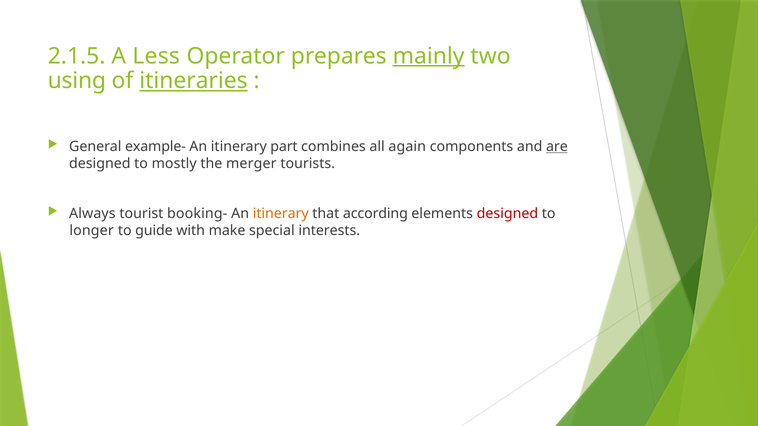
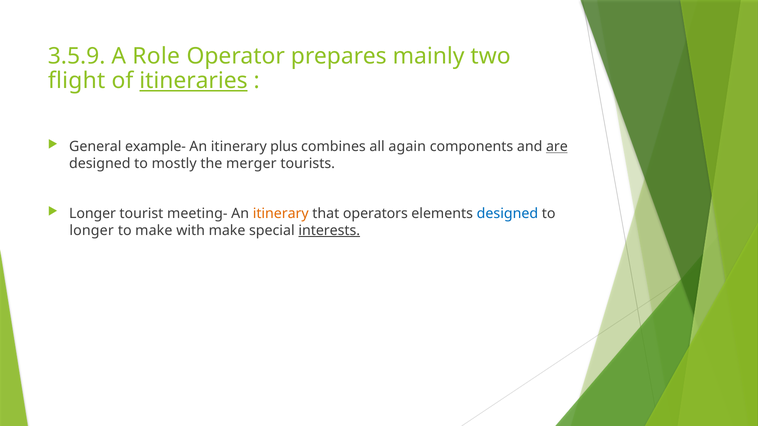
2.1.5: 2.1.5 -> 3.5.9 (77, 56)
Less: Less -> Role (156, 56)
mainly underline: present -> none (429, 56)
using: using -> flight (77, 81)
part: part -> plus (284, 147)
Always: Always -> Longer (93, 214)
booking-: booking- -> meeting- (197, 214)
according: according -> operators (375, 214)
designed colour: red -> blue (507, 214)
to guide: guide -> make (154, 231)
interests underline: none -> present (329, 231)
